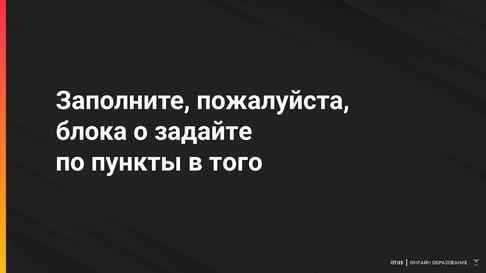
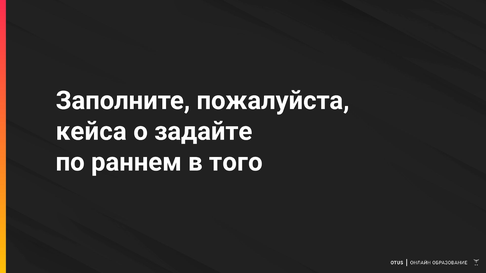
блока: блока -> кейса (91, 132)
пункты: пункты -> раннем (136, 162)
